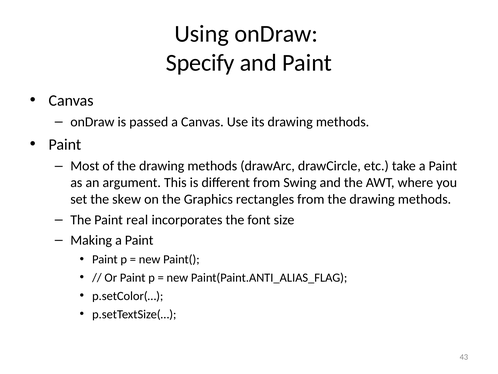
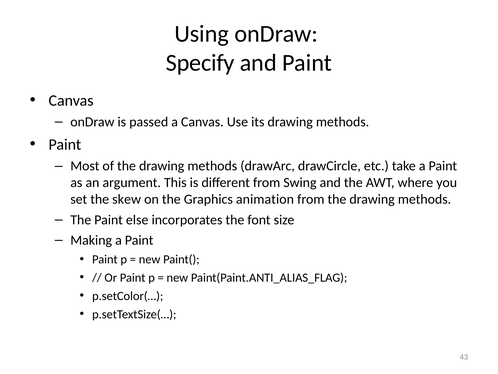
rectangles: rectangles -> animation (265, 199)
real: real -> else (137, 220)
